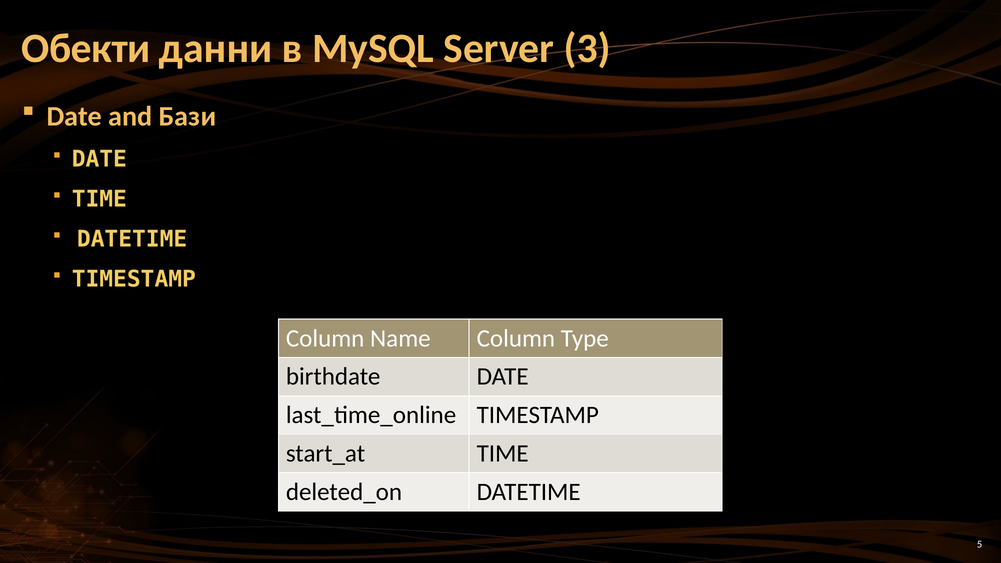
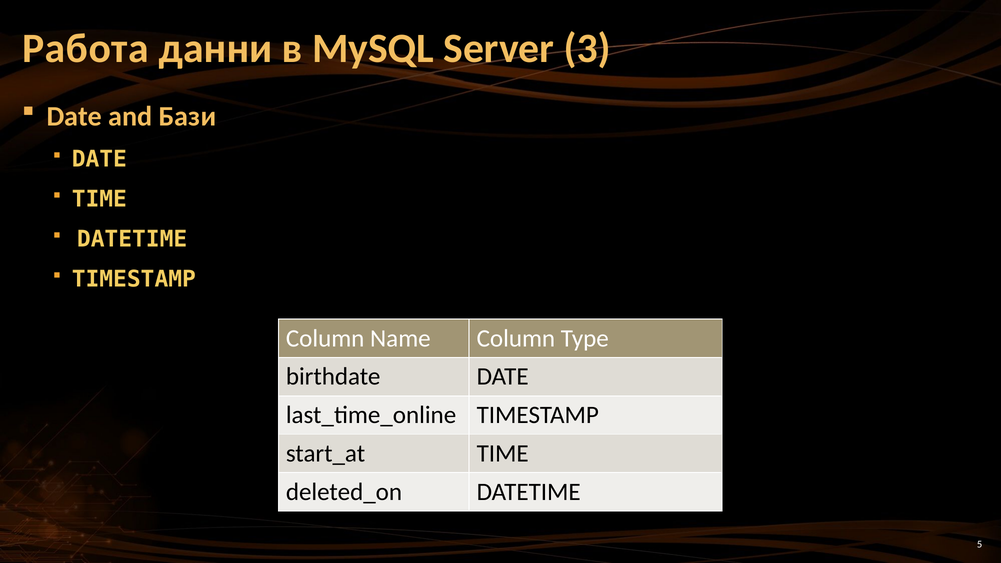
Обекти: Обекти -> Работа (85, 49)
